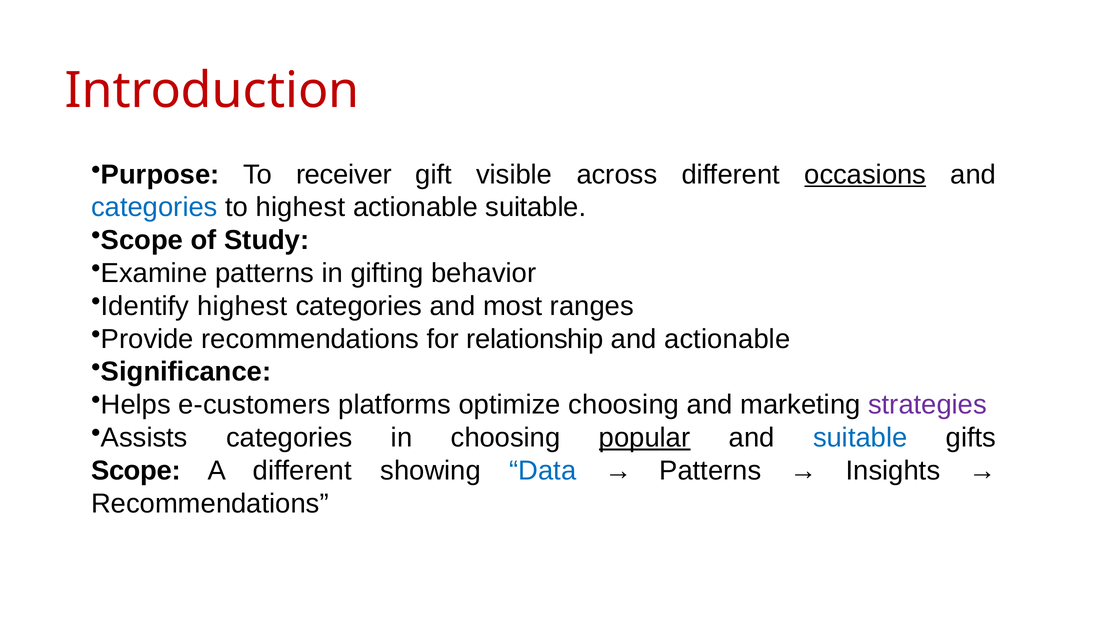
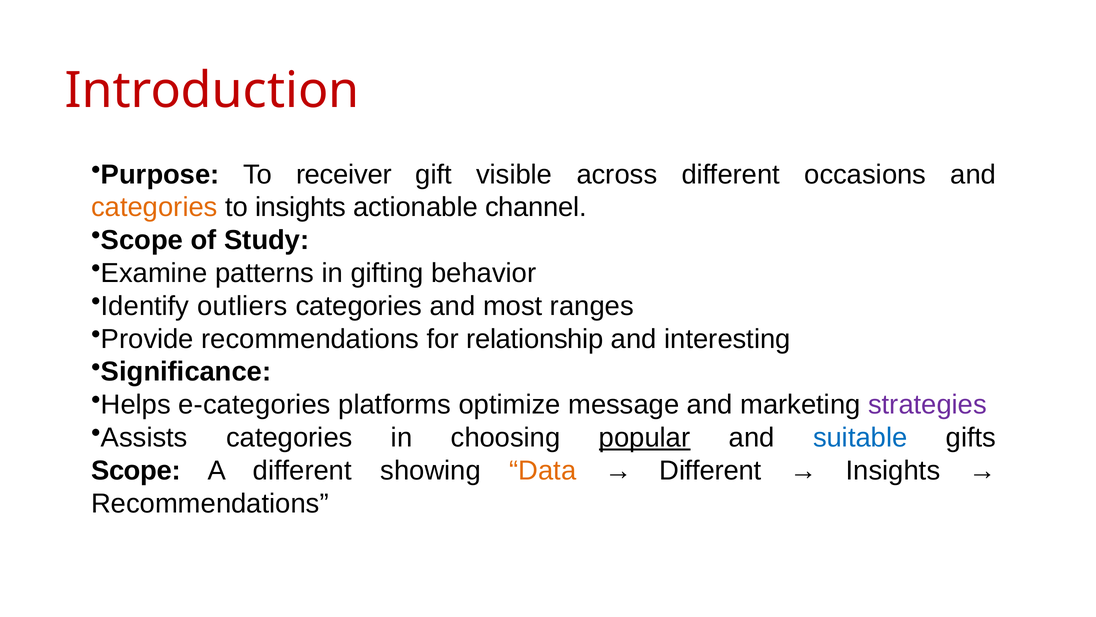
occasions underline: present -> none (865, 174)
categories colour: blue -> orange (154, 207)
to highest: highest -> insights (301, 207)
actionable suitable: suitable -> channel (536, 207)
Identify highest: highest -> outliers (242, 306)
and actionable: actionable -> interesting (727, 339)
e-customers: e-customers -> e-categories (255, 405)
optimize choosing: choosing -> message (624, 405)
Data colour: blue -> orange (543, 470)
Patterns: Patterns -> Different (710, 470)
